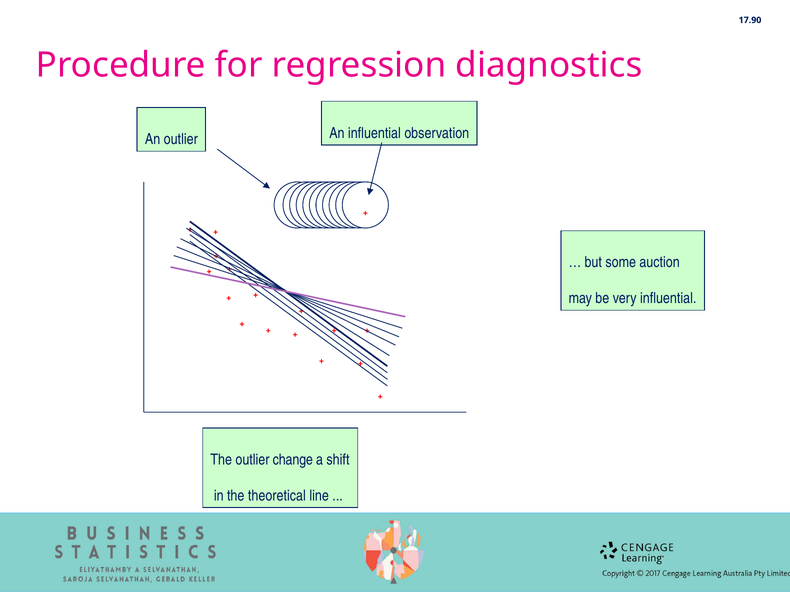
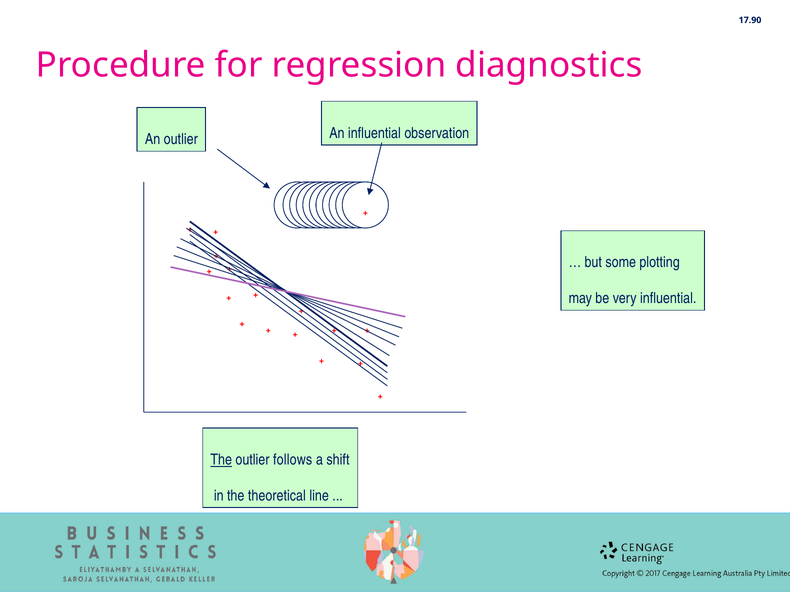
auction: auction -> plotting (660, 263)
The underline: none -> present (221, 460)
change: change -> follows (293, 460)
